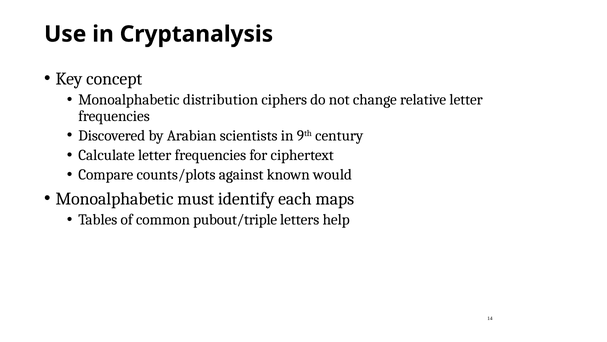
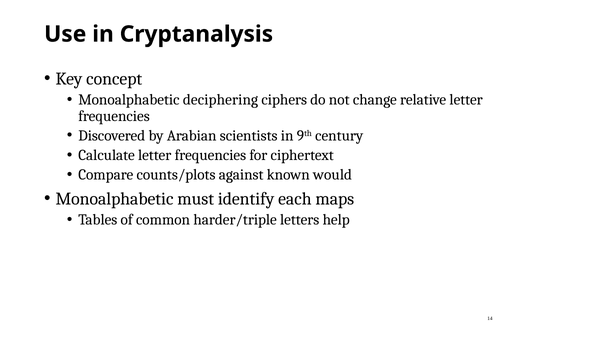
distribution: distribution -> deciphering (220, 99)
pubout/triple: pubout/triple -> harder/triple (235, 219)
